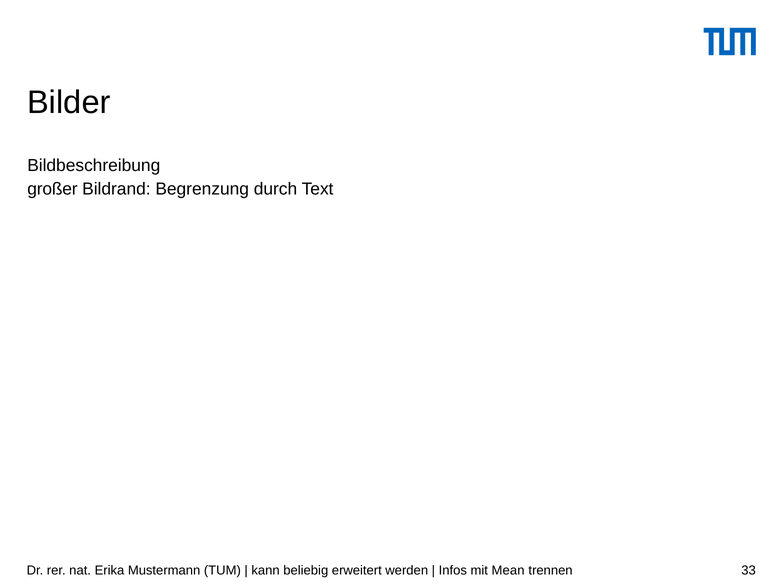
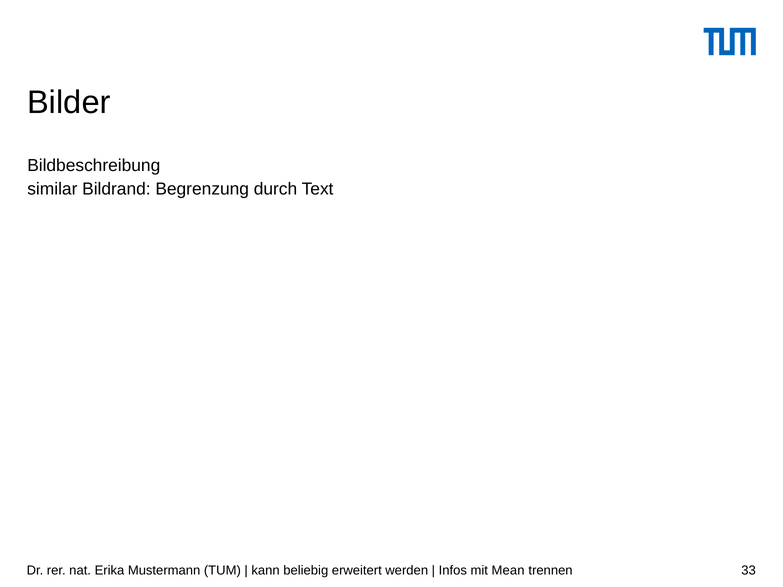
großer: großer -> similar (52, 189)
